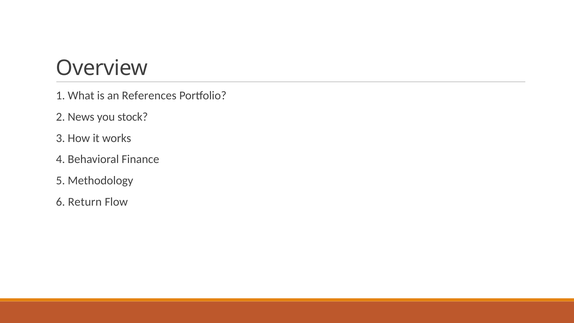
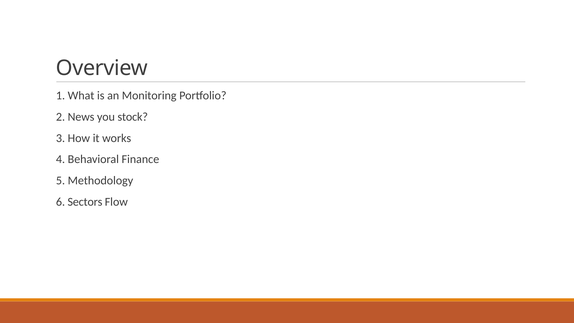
References: References -> Monitoring (149, 95)
Return: Return -> Sectors (85, 202)
